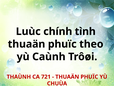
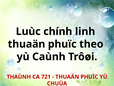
tình: tình -> linh (85, 31)
